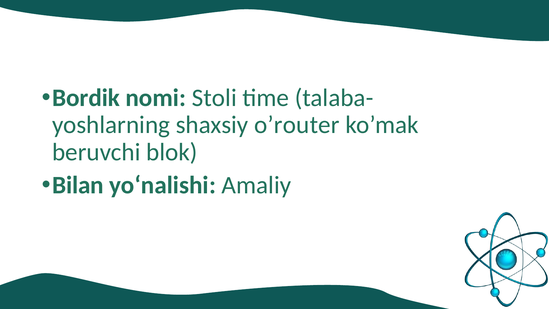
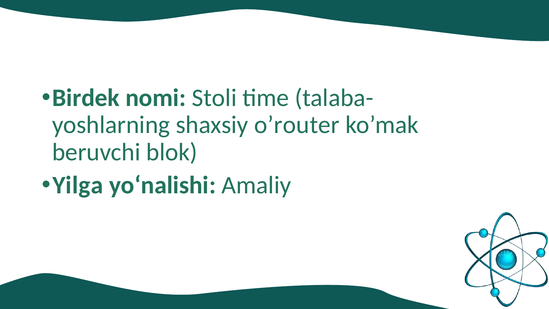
Bordik: Bordik -> Birdek (86, 98)
Bilan: Bilan -> Yilga (78, 185)
